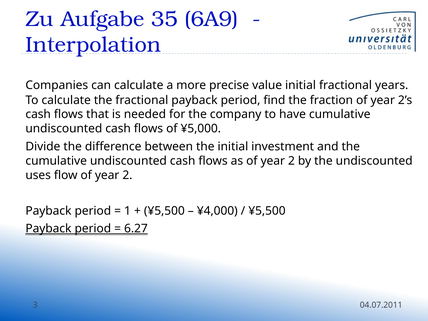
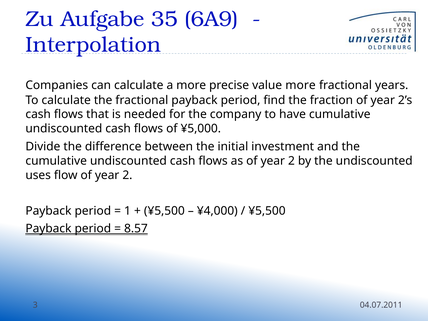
value initial: initial -> more (301, 85)
6.27: 6.27 -> 8.57 (136, 229)
